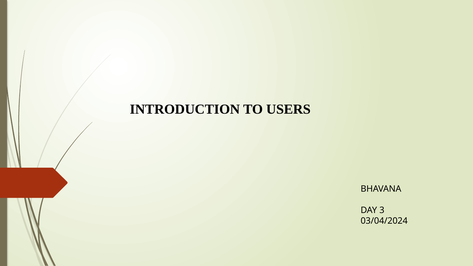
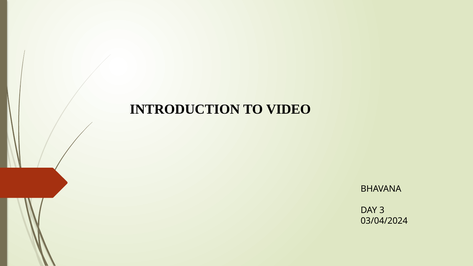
USERS: USERS -> VIDEO (289, 109)
